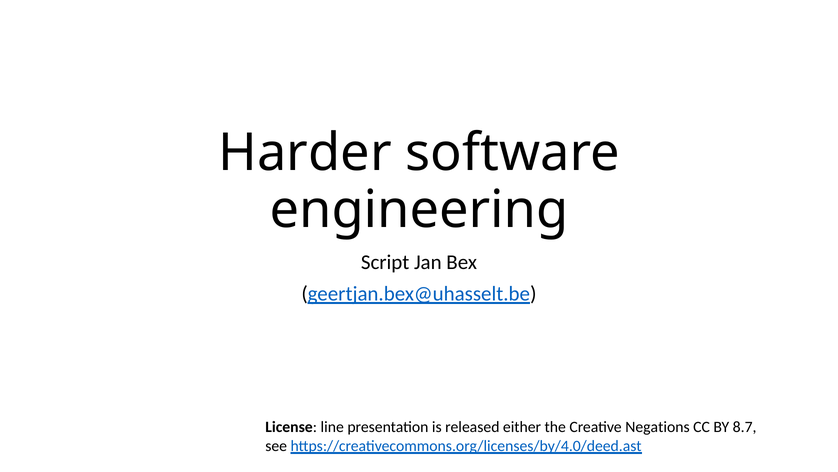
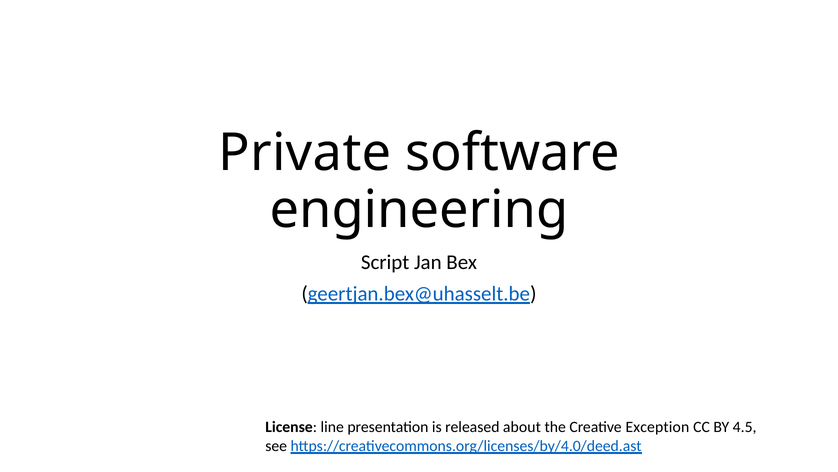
Harder: Harder -> Private (305, 153)
either: either -> about (522, 427)
Negations: Negations -> Exception (657, 427)
8.7: 8.7 -> 4.5 (745, 427)
